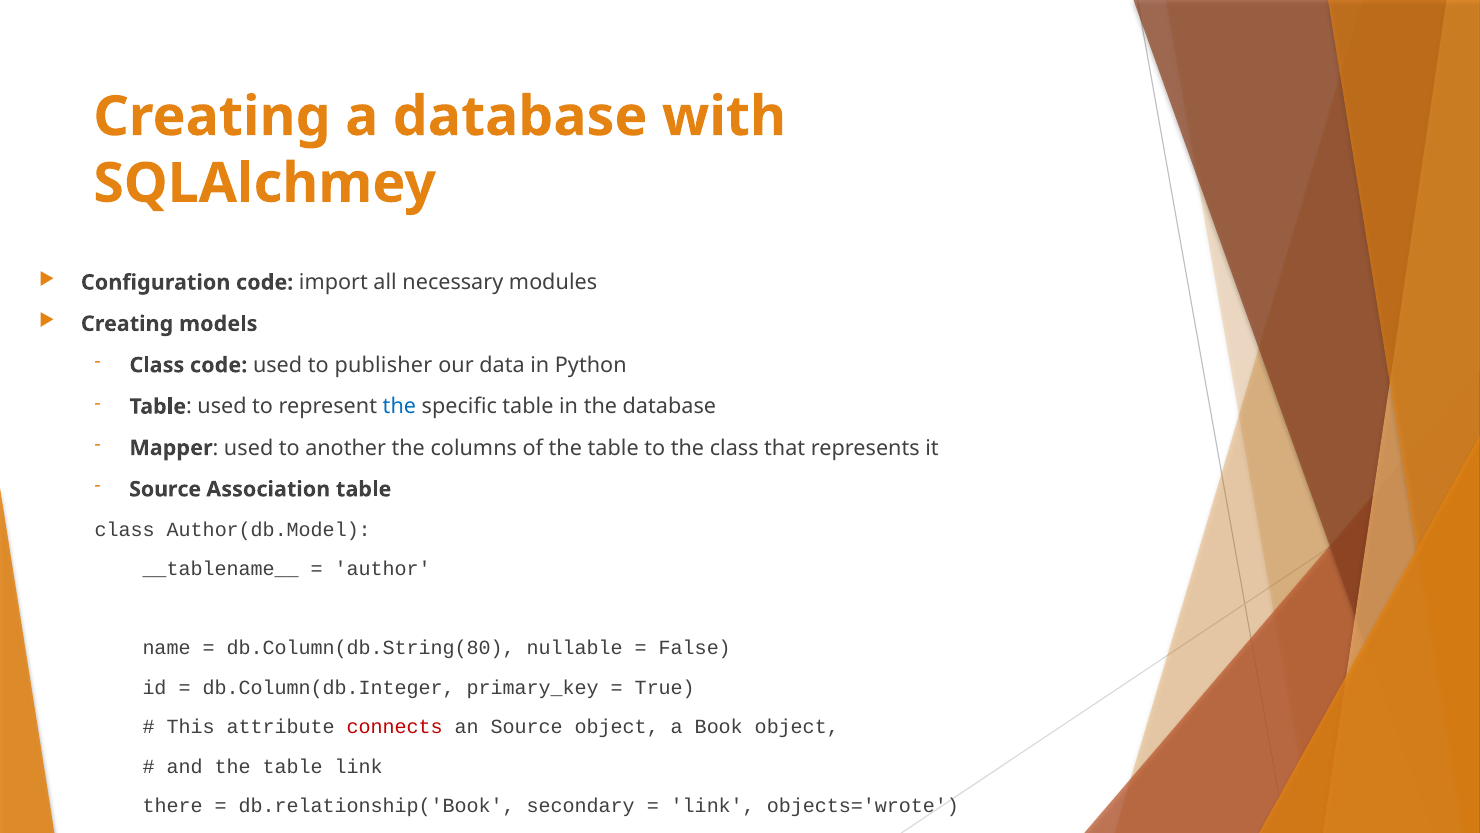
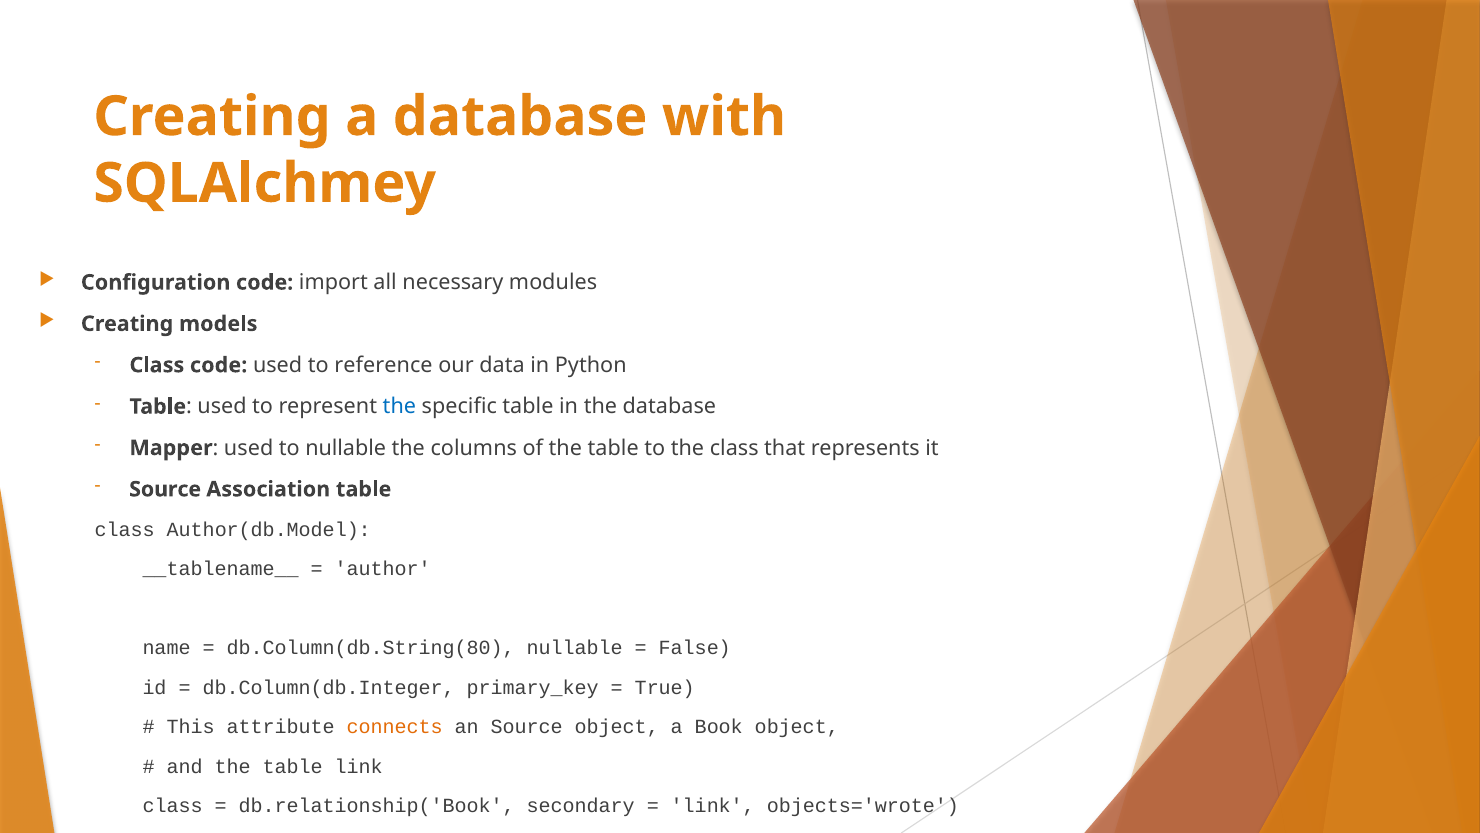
publisher: publisher -> reference (383, 365)
to another: another -> nullable (346, 448)
connects colour: red -> orange (395, 727)
there: there -> class (173, 806)
